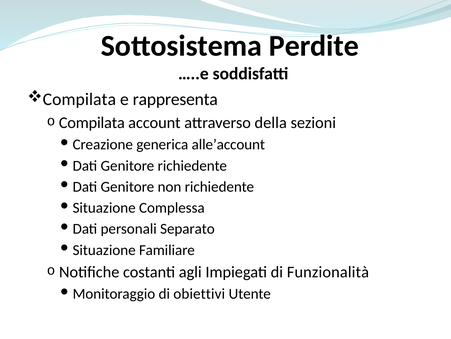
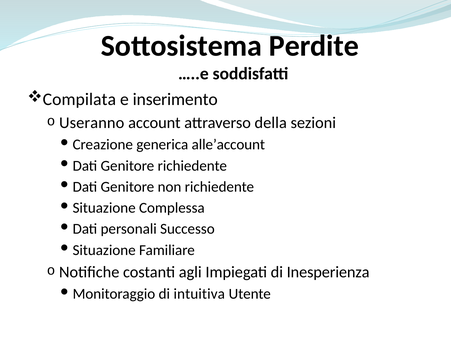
rappresenta: rappresenta -> inserimento (175, 99)
Compilata: Compilata -> Useranno (92, 123)
Separato: Separato -> Successo (187, 228)
Funzionalità: Funzionalità -> Inesperienza (328, 272)
obiettivi: obiettivi -> intuitiva (199, 293)
